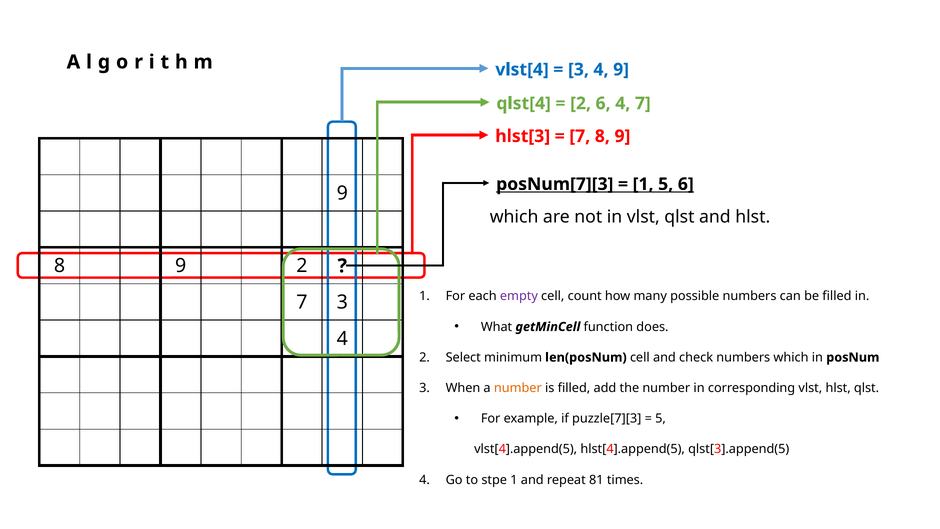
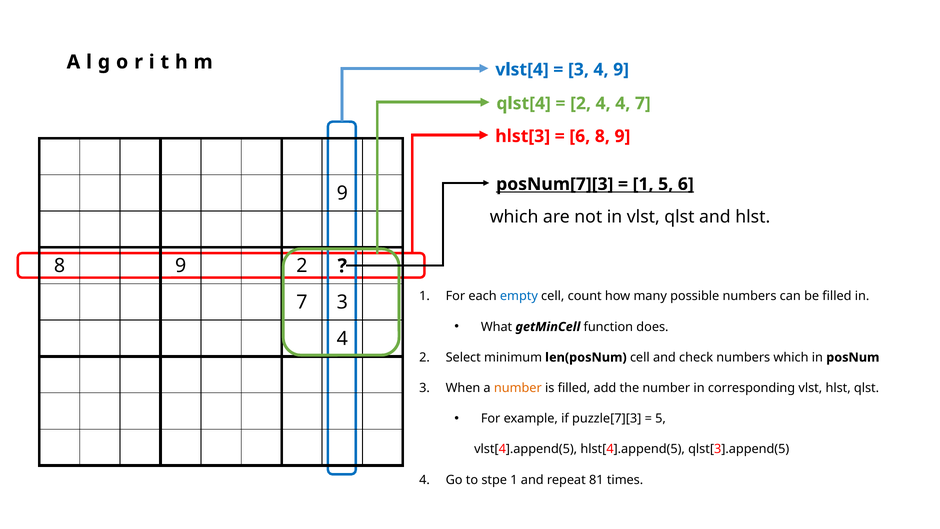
2 6: 6 -> 4 (603, 103)
7: 7 -> 6 (580, 136)
empty colour: purple -> blue (519, 296)
